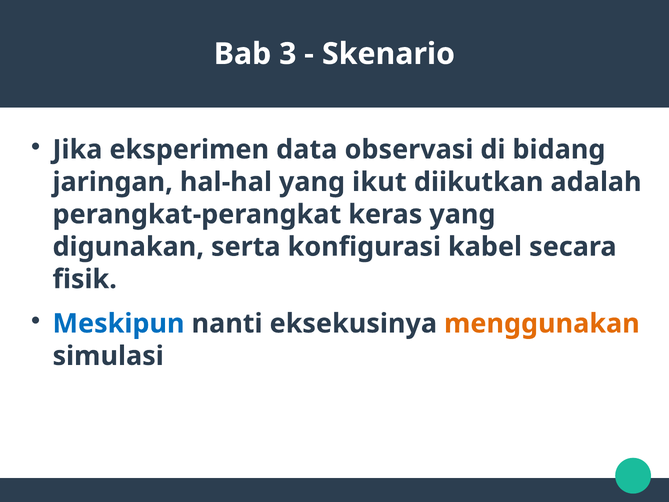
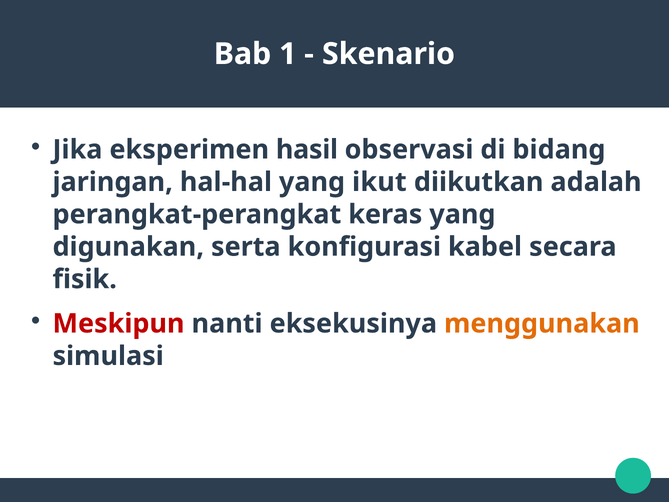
3: 3 -> 1 (288, 54)
data: data -> hasil (307, 149)
Meskipun colour: blue -> red (119, 323)
